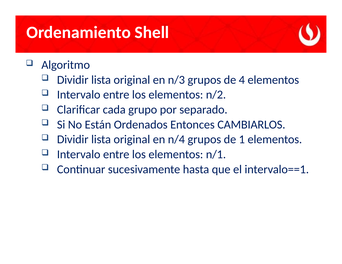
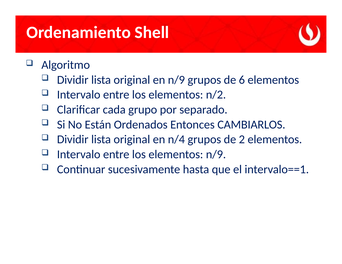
en n/3: n/3 -> n/9 (176, 80)
4: 4 -> 6 (242, 80)
1: 1 -> 2 (242, 140)
elementos n/1: n/1 -> n/9 (216, 155)
